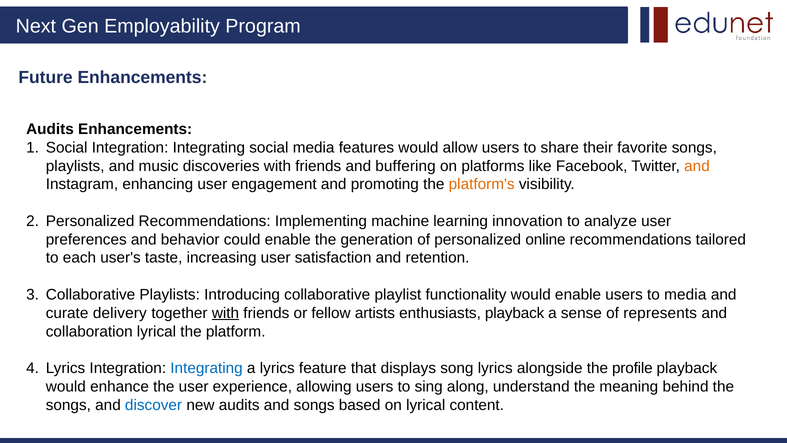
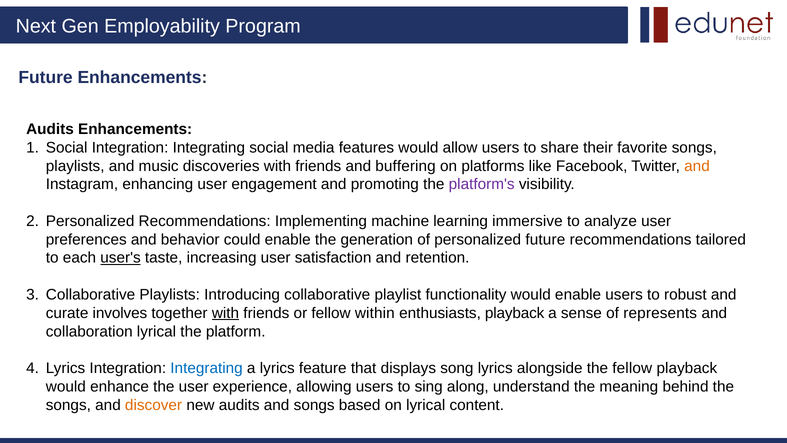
platform's colour: orange -> purple (482, 184)
innovation: innovation -> immersive (527, 221)
personalized online: online -> future (545, 239)
user's underline: none -> present (121, 258)
to media: media -> robust (685, 295)
delivery: delivery -> involves (120, 313)
artists: artists -> within (375, 313)
the profile: profile -> fellow (632, 368)
discover colour: blue -> orange (154, 405)
